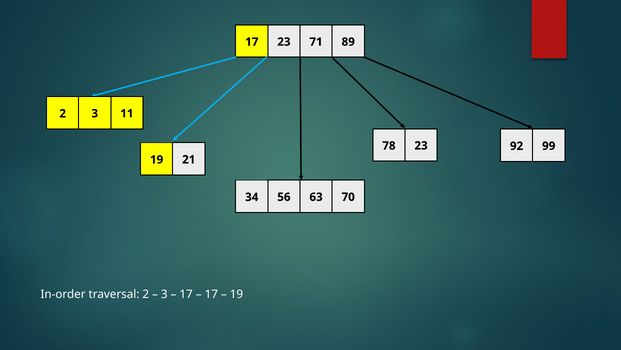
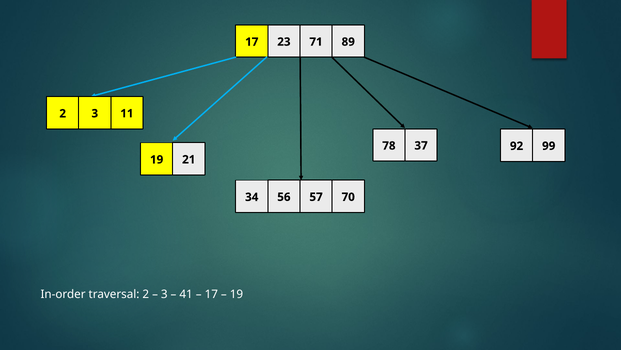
78 23: 23 -> 37 (421, 145)
63: 63 -> 57 (316, 197)
17: 17 -> 41 (186, 294)
